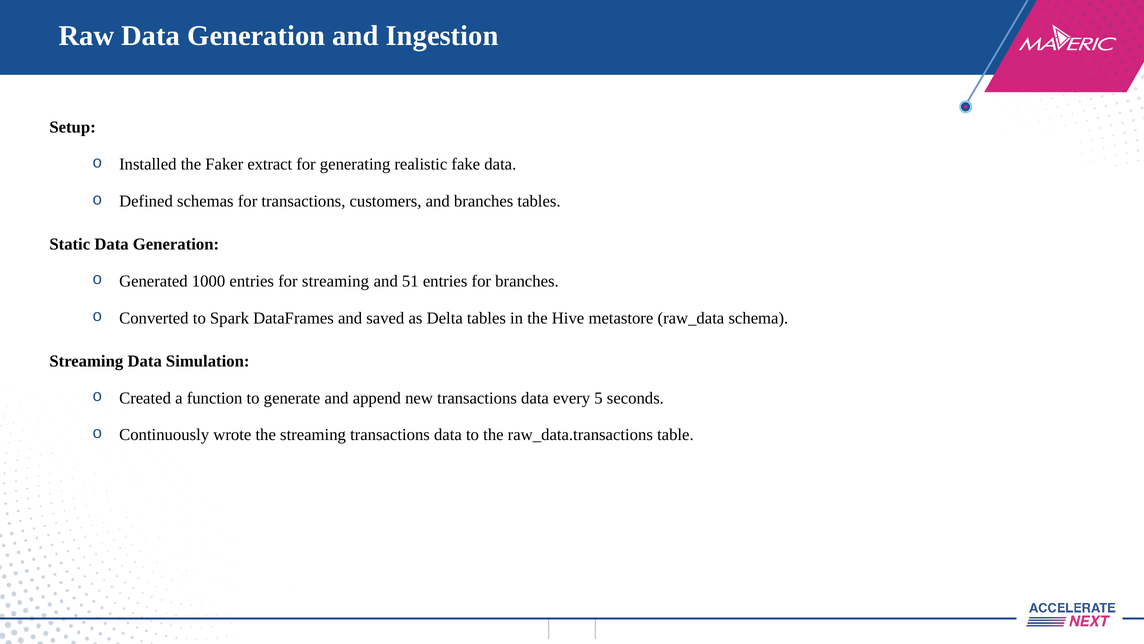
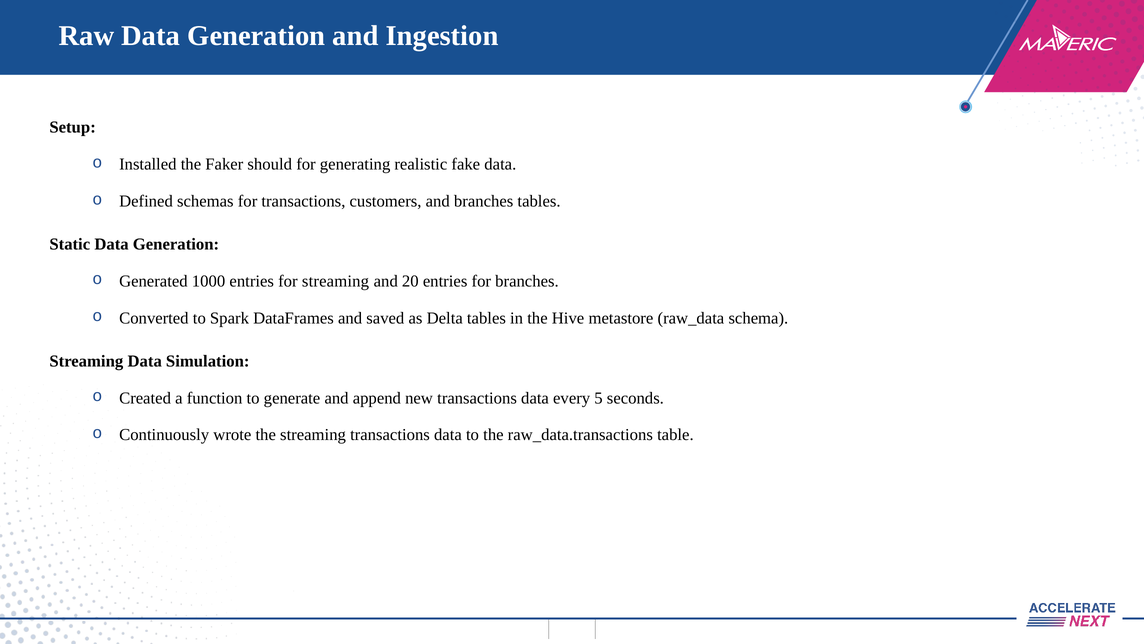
extract: extract -> should (270, 164)
51: 51 -> 20 (410, 281)
